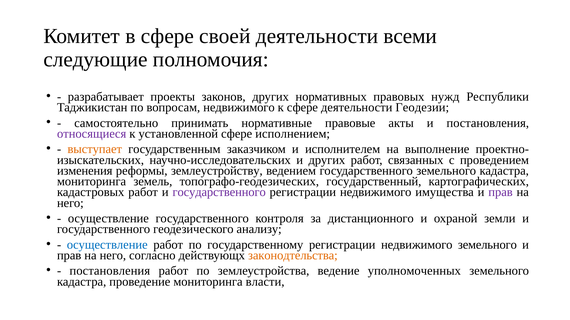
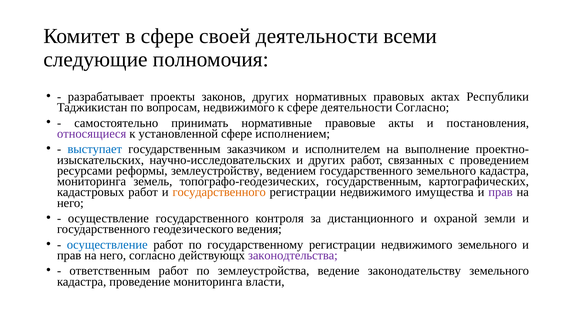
нужд: нужд -> актах (445, 97)
деятельности Геодезии: Геодезии -> Согласно (422, 108)
выступает colour: orange -> blue (95, 149)
изменения: изменения -> ресурсами (85, 171)
топографо-геодезических государственный: государственный -> государственным (374, 182)
государственного colour: purple -> orange (219, 193)
анализу: анализу -> ведения (259, 230)
законодтельства colour: orange -> purple (293, 256)
постановления: постановления -> ответственным (110, 271)
уполномоченных: уполномоченных -> законодательству (414, 271)
